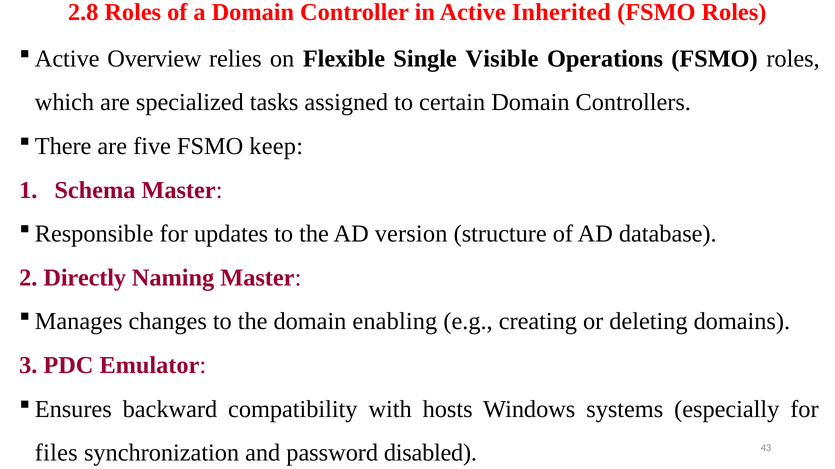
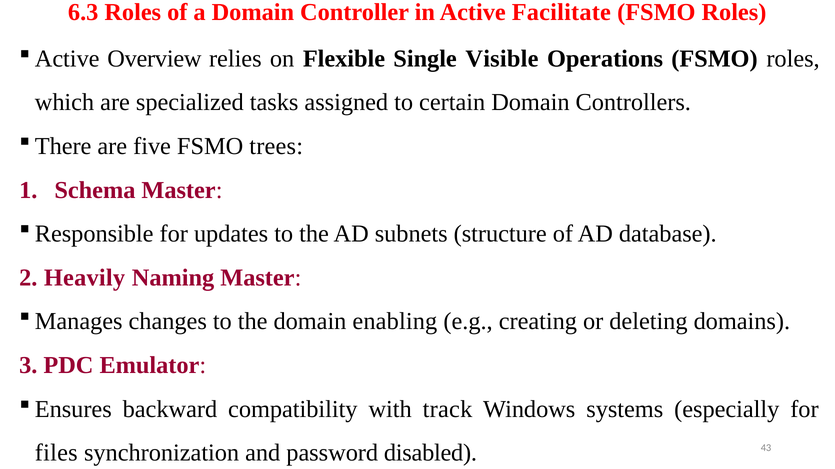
2.8: 2.8 -> 6.3 (83, 12)
Inherited: Inherited -> Facilitate (561, 12)
keep: keep -> trees (276, 146)
version: version -> subnets (411, 234)
Directly: Directly -> Heavily (85, 278)
hosts: hosts -> track (448, 410)
